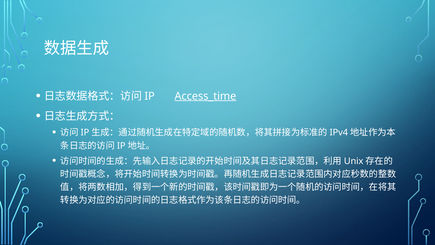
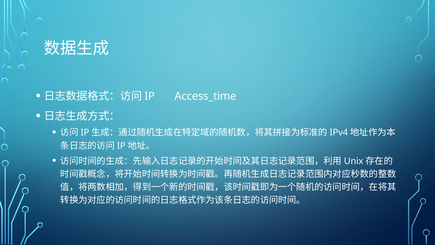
Access_time underline: present -> none (205, 96)
